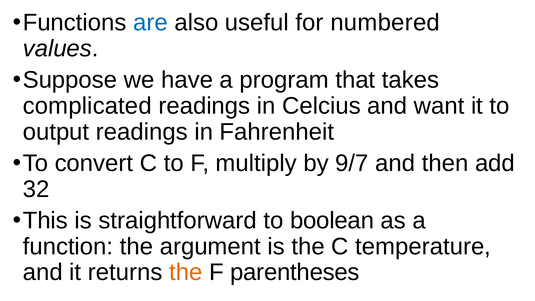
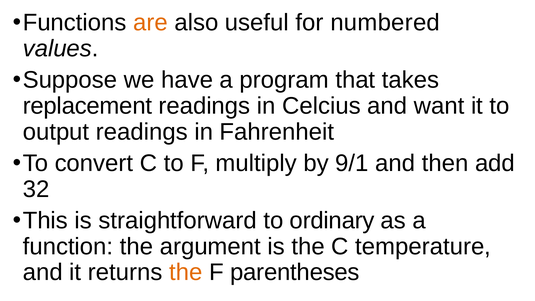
are colour: blue -> orange (150, 23)
complicated: complicated -> replacement (87, 106)
9/7: 9/7 -> 9/1 (352, 163)
boolean: boolean -> ordinary (332, 221)
